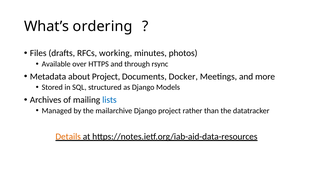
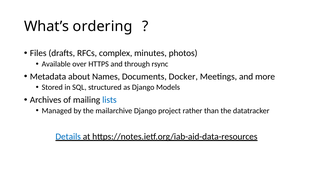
working: working -> complex (116, 53)
about Project: Project -> Names (106, 77)
Details colour: orange -> blue (68, 137)
